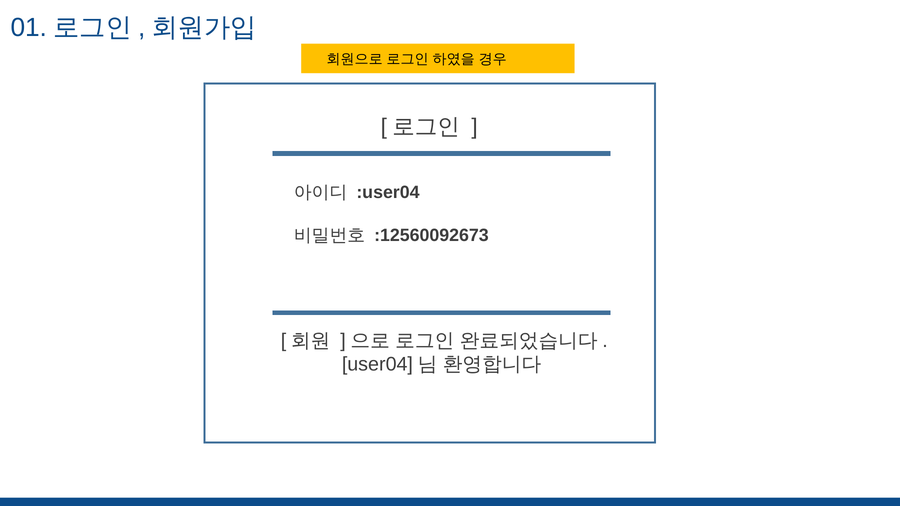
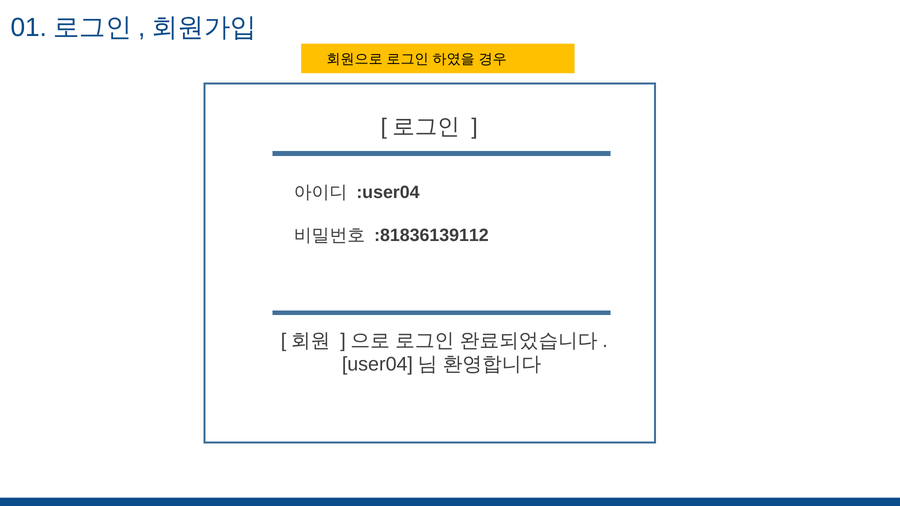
:12560092673: :12560092673 -> :81836139112 (431, 235)
